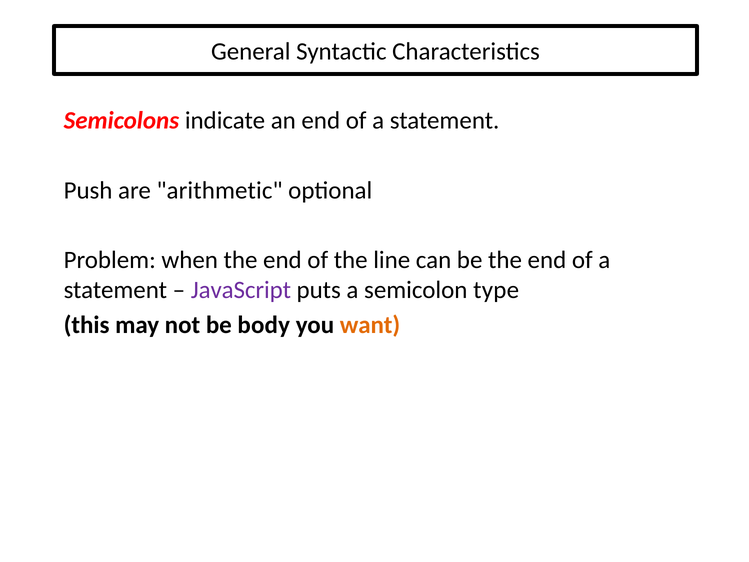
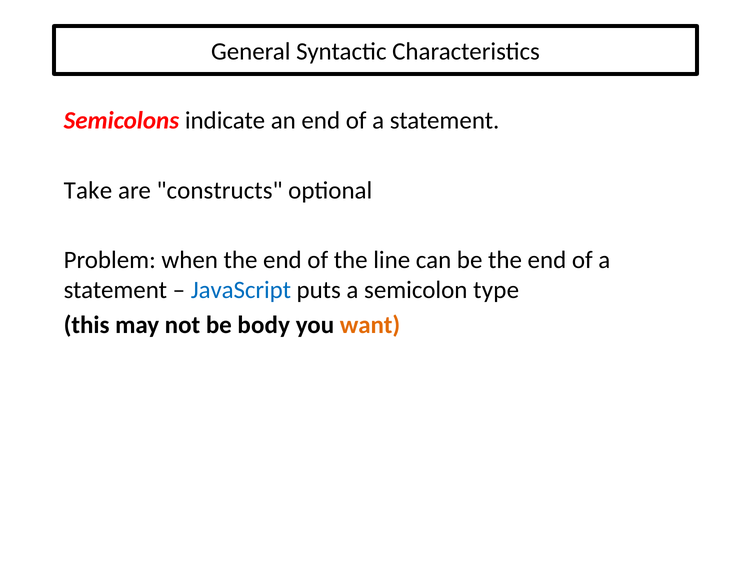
Push: Push -> Take (88, 190)
arithmetic: arithmetic -> constructs (220, 190)
JavaScript colour: purple -> blue (241, 290)
